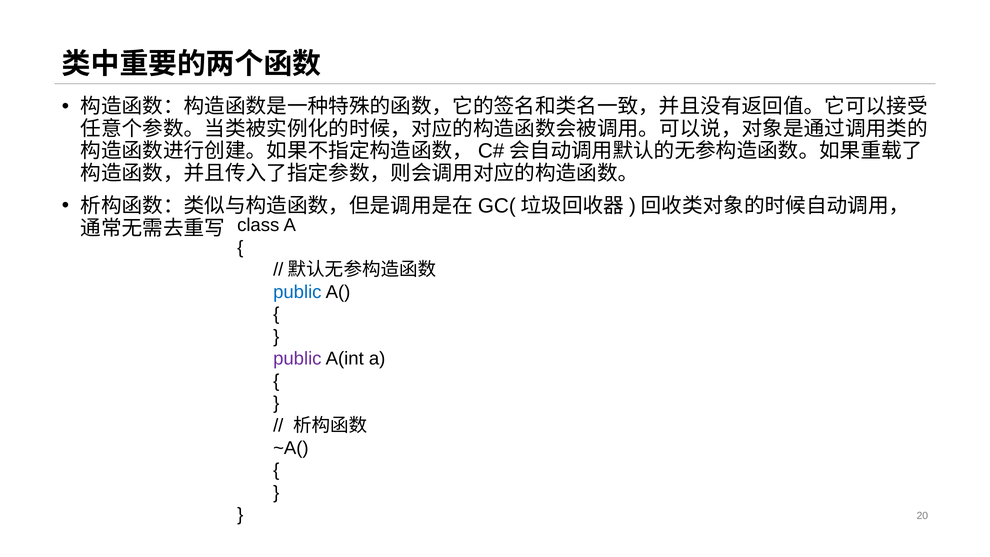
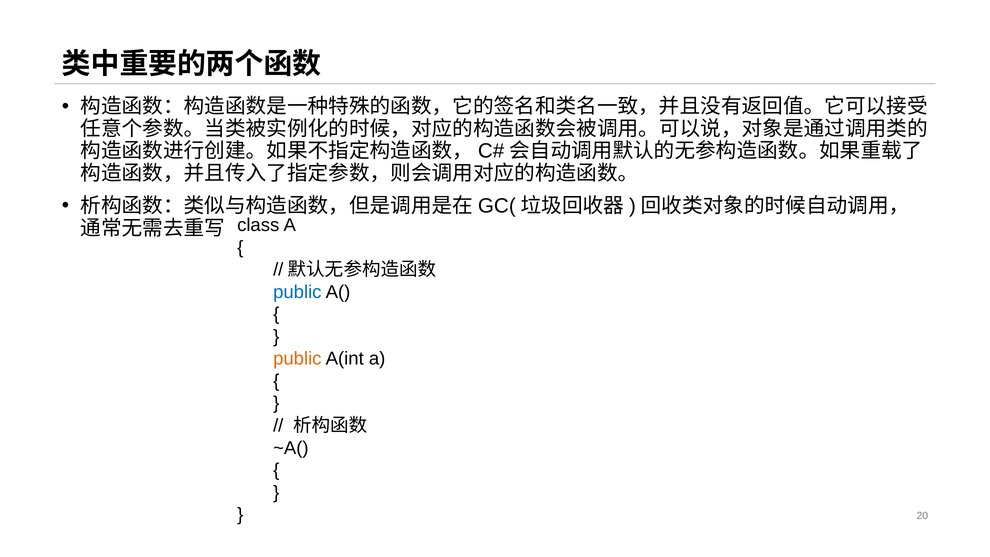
public colour: purple -> orange (297, 359)
